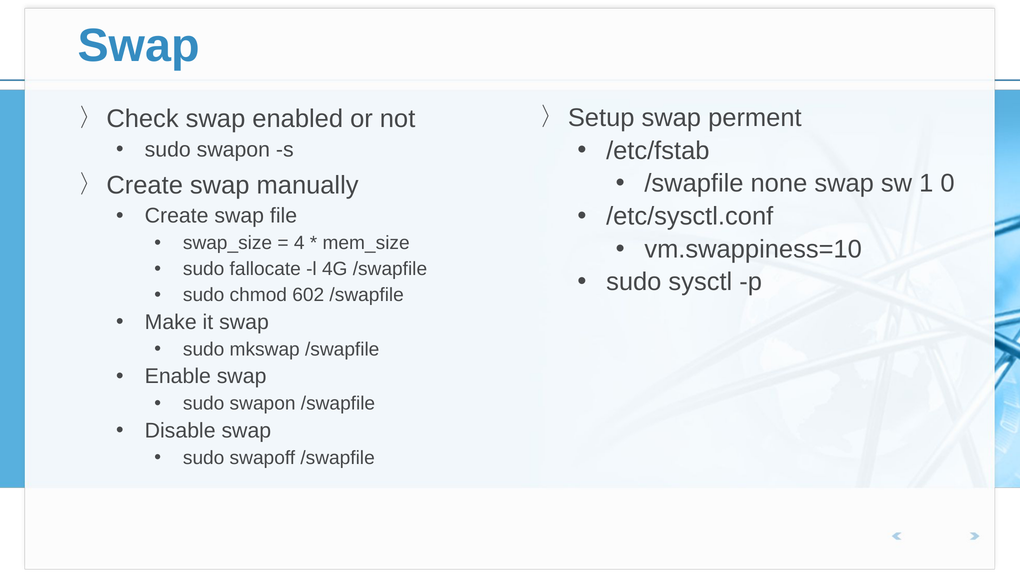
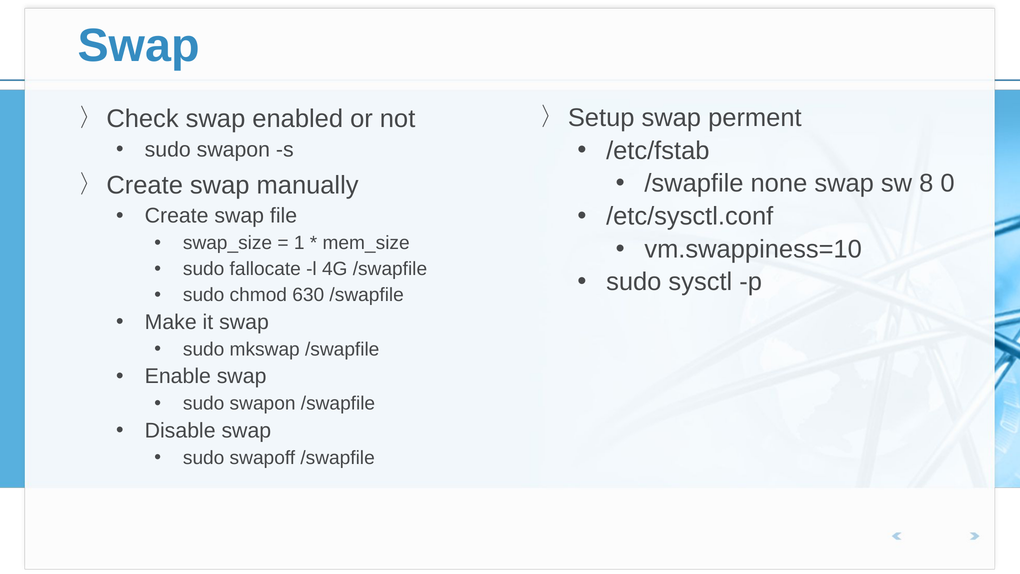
1: 1 -> 8 (926, 183)
4: 4 -> 1 (299, 243)
602: 602 -> 630 (308, 295)
